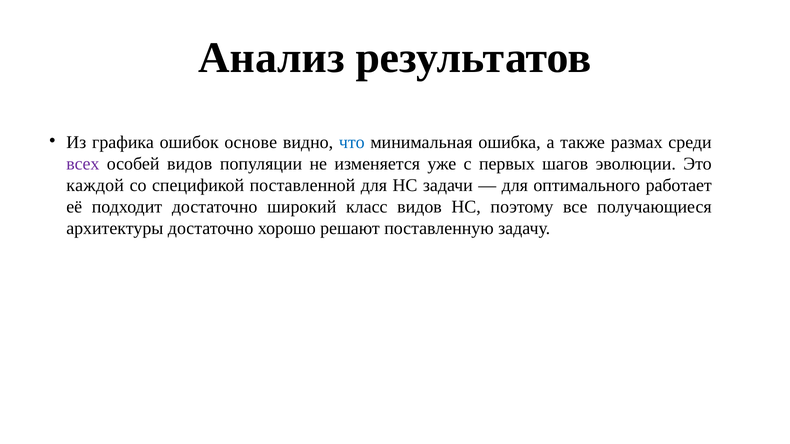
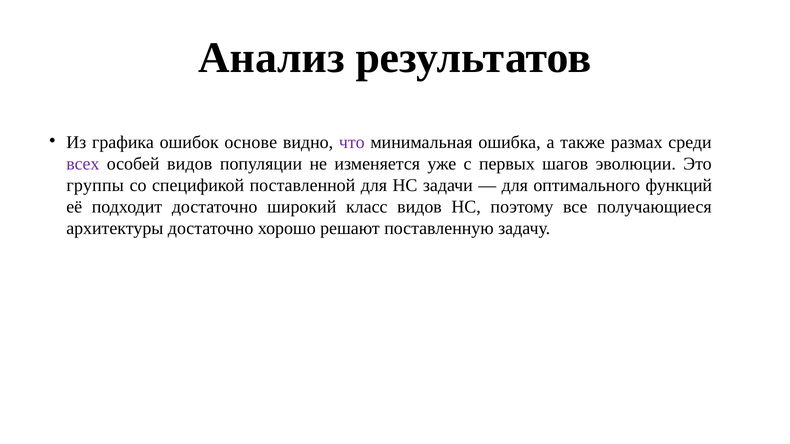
что colour: blue -> purple (352, 142)
каждой: каждой -> группы (95, 185)
работает: работает -> функций (679, 185)
